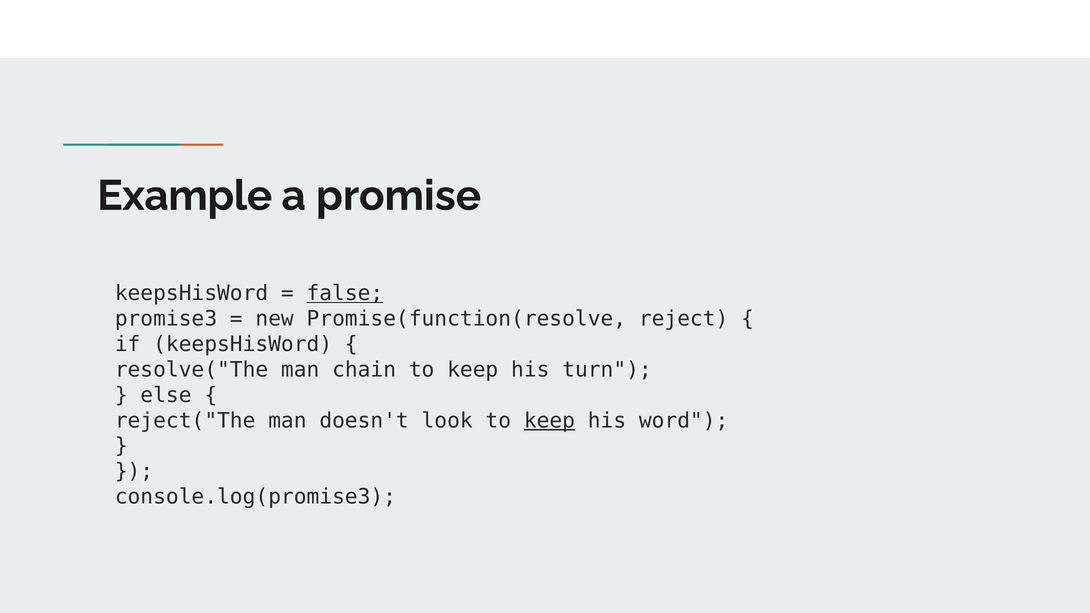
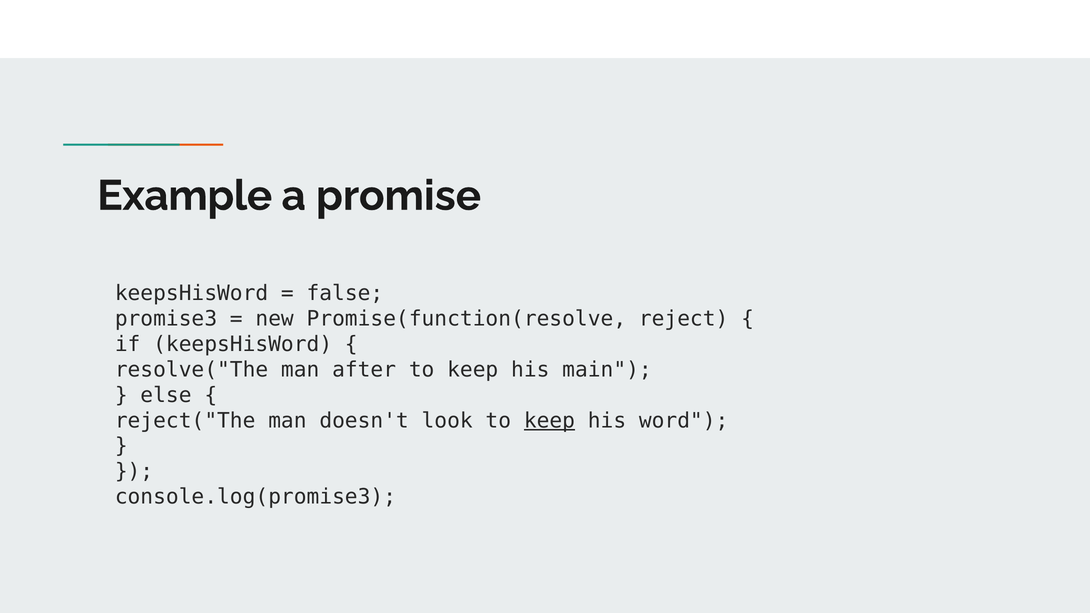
false underline: present -> none (345, 293)
chain: chain -> after (364, 370)
turn: turn -> main (607, 370)
